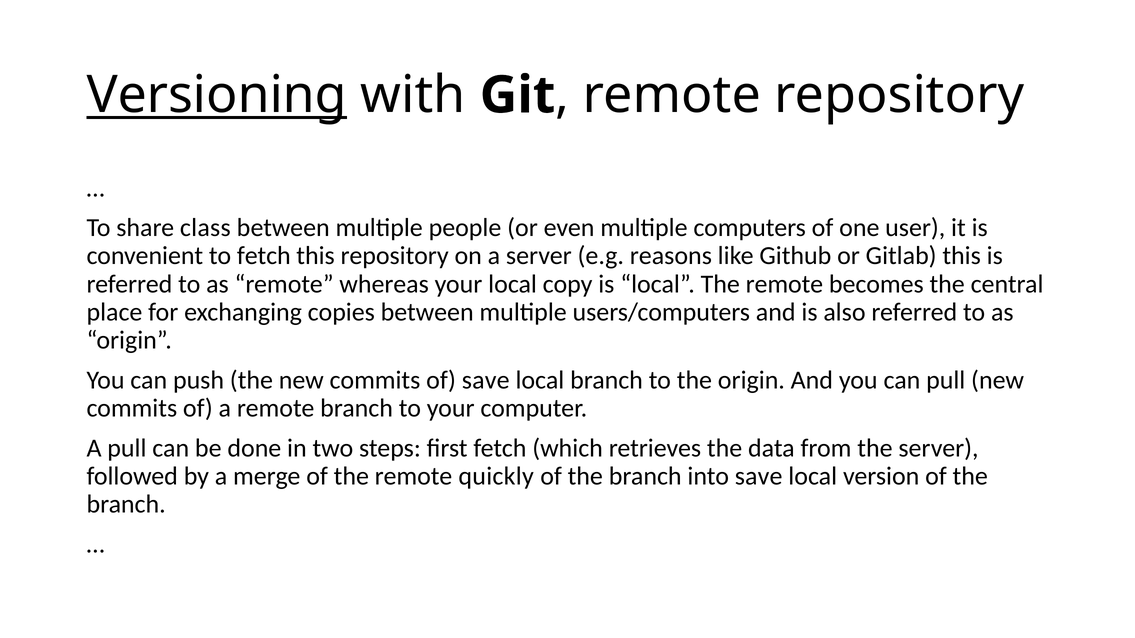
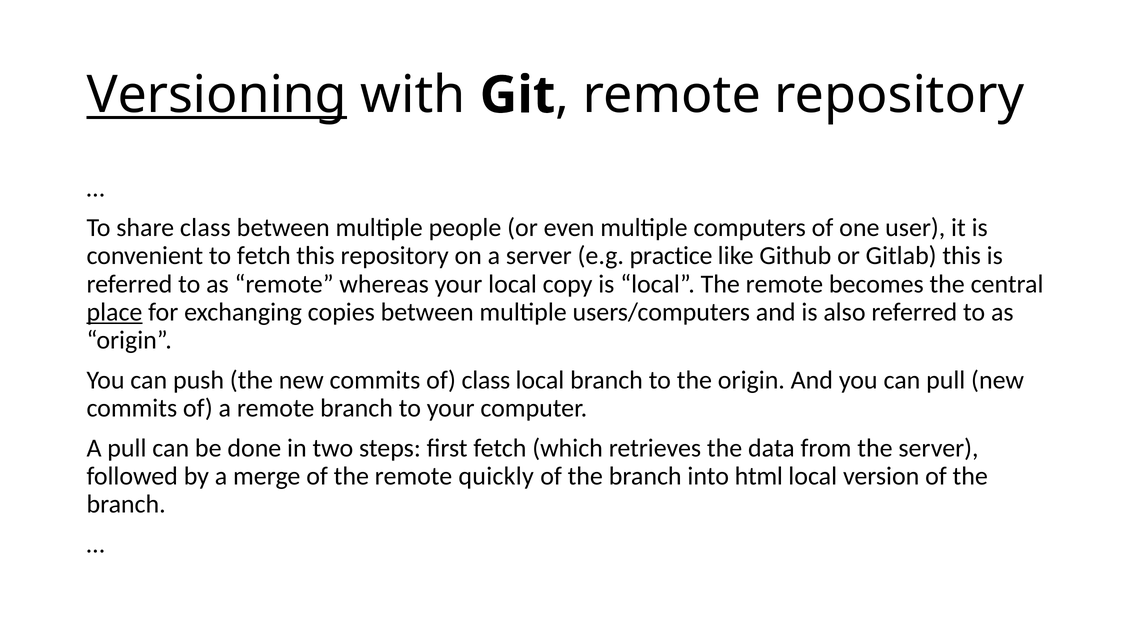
reasons: reasons -> practice (671, 256)
place underline: none -> present (114, 312)
of save: save -> class (486, 380)
into save: save -> html (759, 476)
